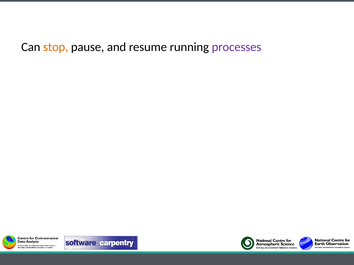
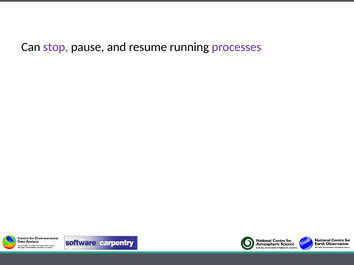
stop colour: orange -> purple (56, 47)
